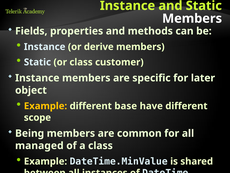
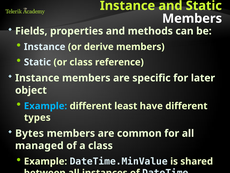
customer: customer -> reference (119, 62)
Example colour: yellow -> light blue (45, 106)
base: base -> least (126, 106)
scope: scope -> types (37, 117)
Being: Being -> Bytes (30, 133)
